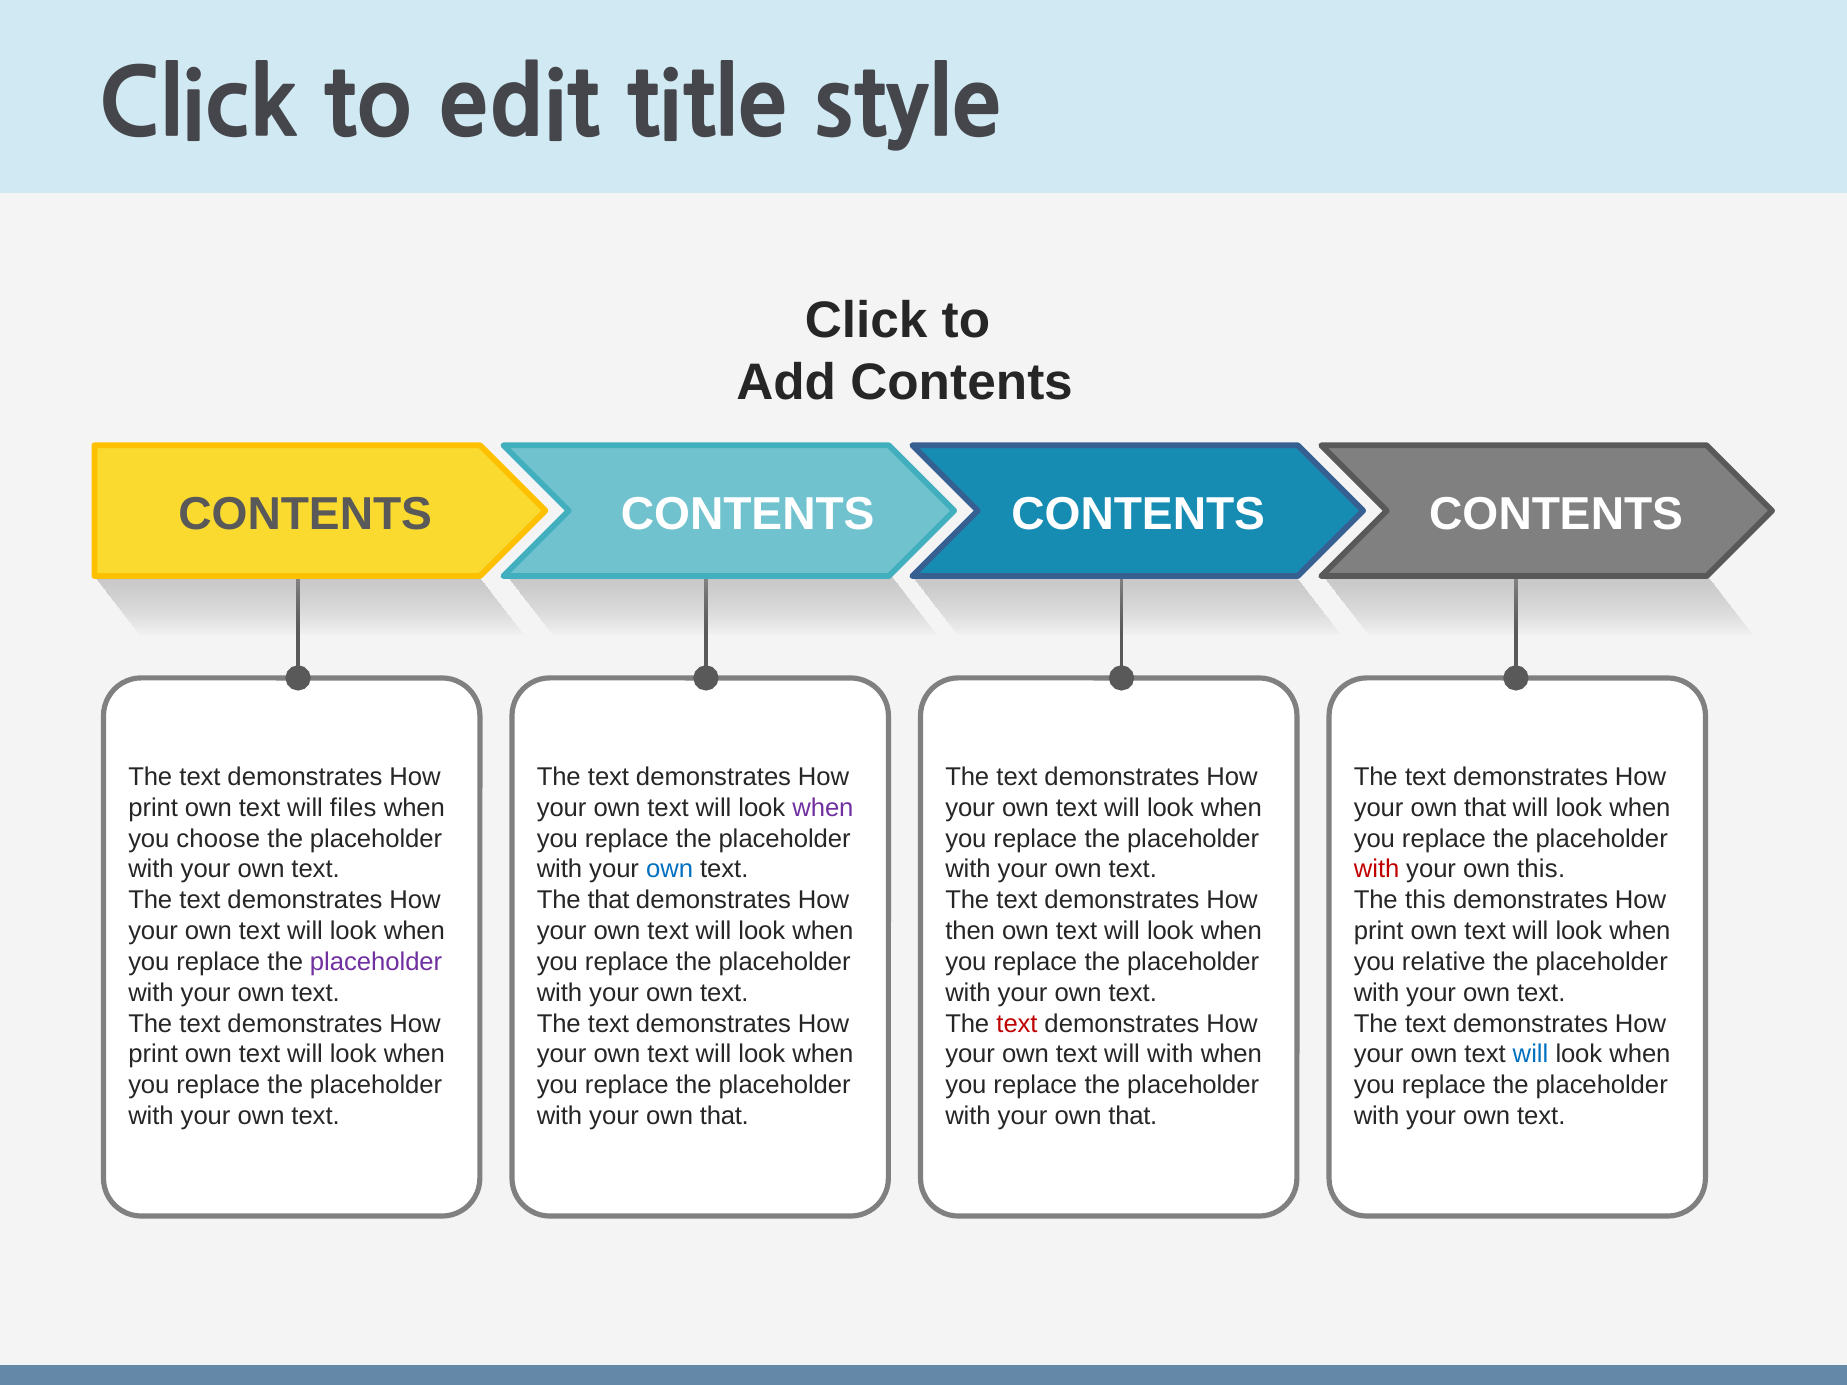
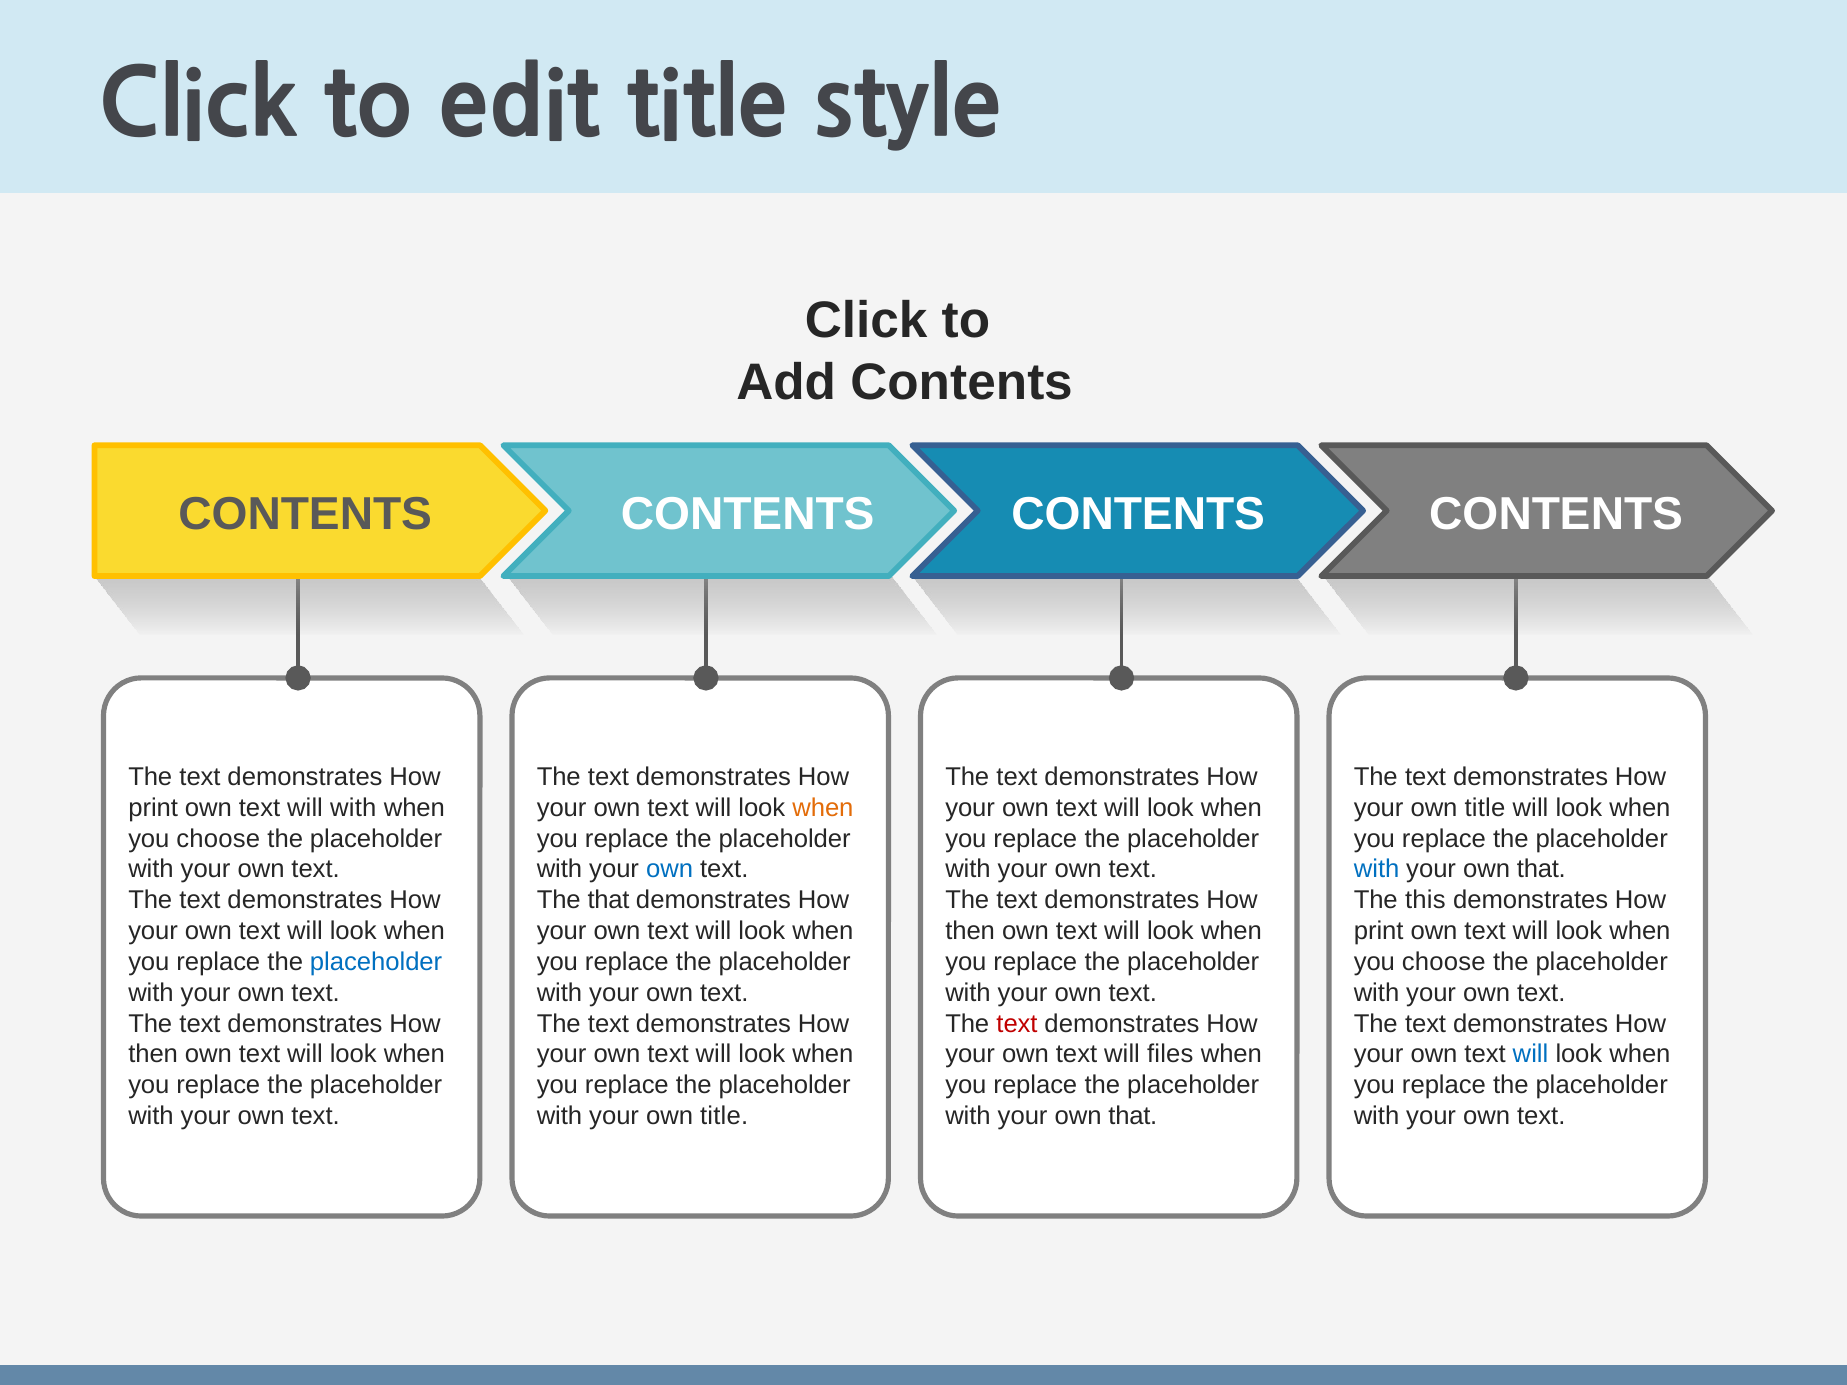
will files: files -> with (353, 808)
when colour: purple -> orange (823, 808)
that: that -> title (1485, 808)
with colour: red -> blue (1377, 870)
this: this -> that (1541, 870)
placeholder colour: purple -> blue (376, 962)
relative: relative -> choose (1444, 962)
print: print -> then (153, 1055)
will with: with -> files (1170, 1055)
that: that -> title (724, 1116)
